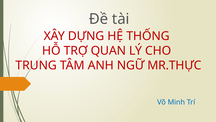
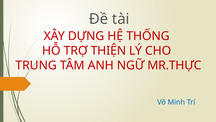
QUAN: QUAN -> THIỆN (108, 51)
